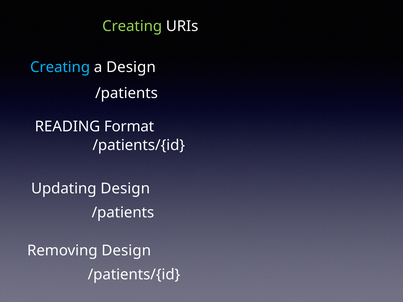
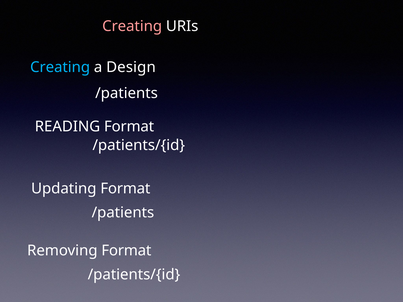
Creating colour: light green -> pink (132, 26)
Updating Design: Design -> Format (125, 189)
Removing Design: Design -> Format (126, 251)
